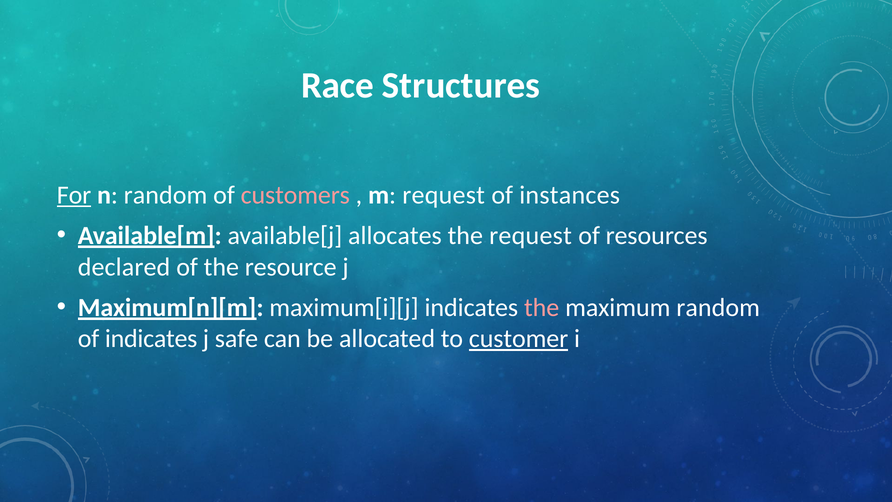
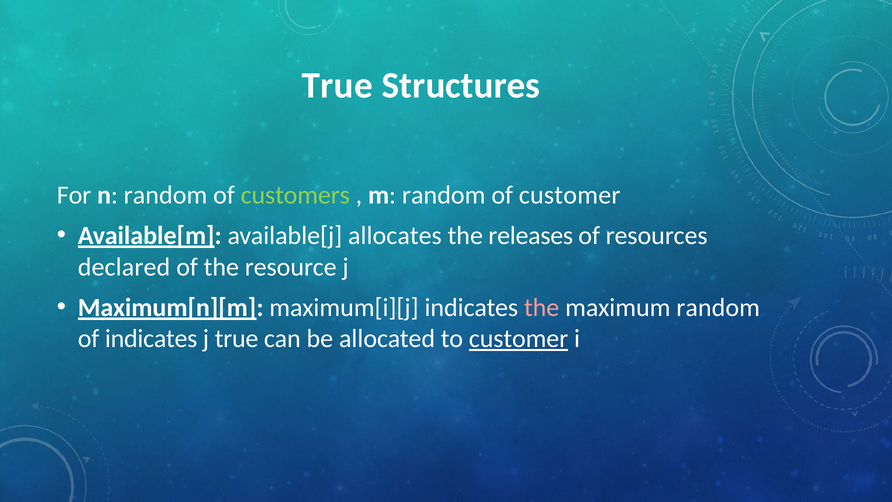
Race: Race -> True (337, 86)
For underline: present -> none (74, 195)
customers colour: pink -> light green (295, 195)
m request: request -> random (444, 195)
of instances: instances -> customer (570, 195)
the request: request -> releases (531, 236)
j safe: safe -> true (237, 339)
